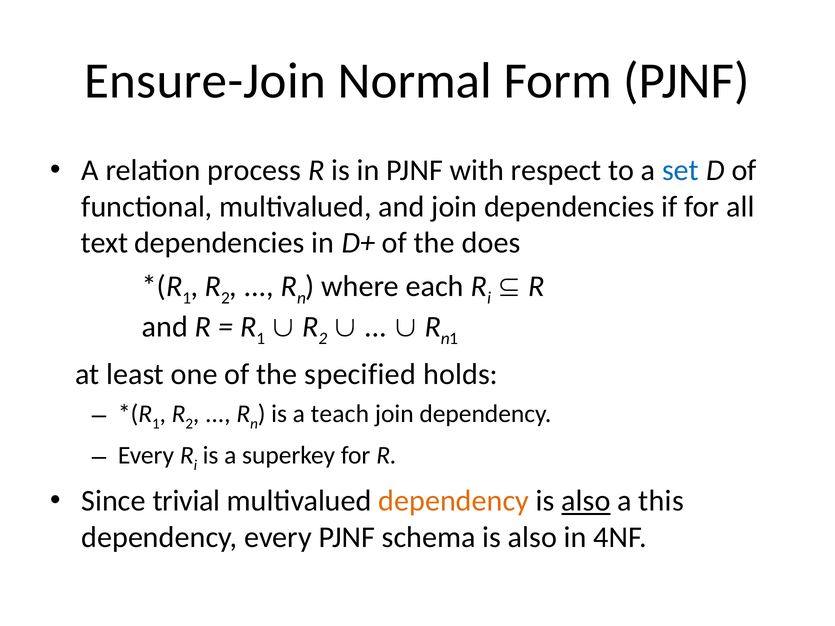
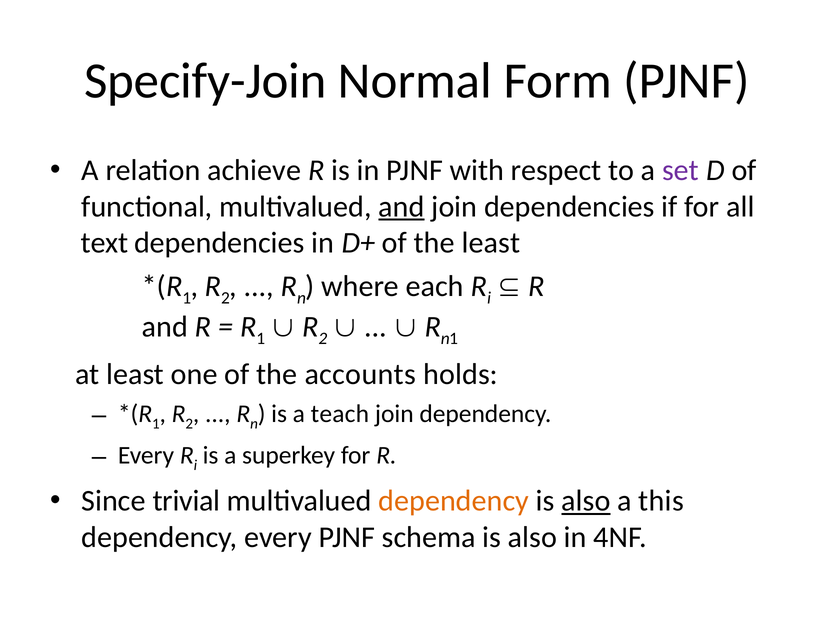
Ensure-Join: Ensure-Join -> Specify-Join (205, 81)
process: process -> achieve (254, 170)
set colour: blue -> purple (681, 170)
and underline: none -> present (402, 207)
the does: does -> least (491, 243)
specified: specified -> accounts (360, 375)
